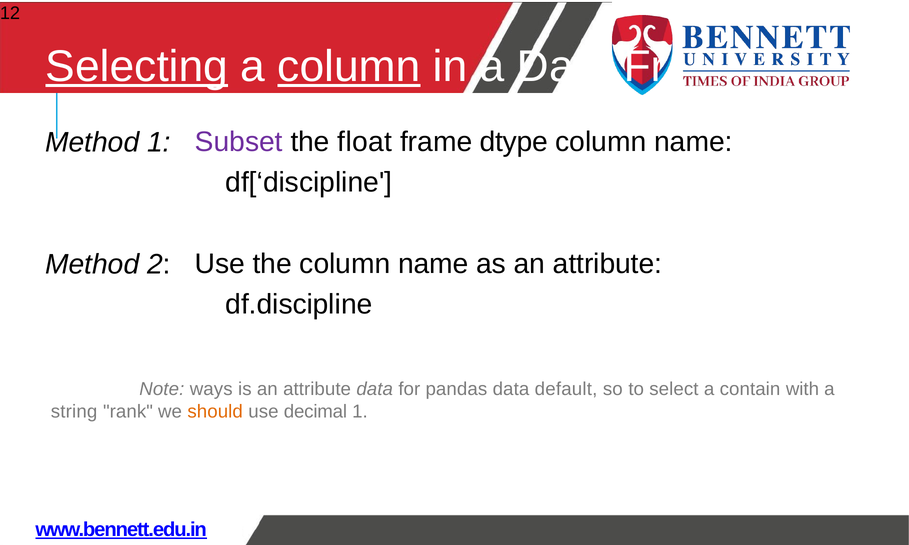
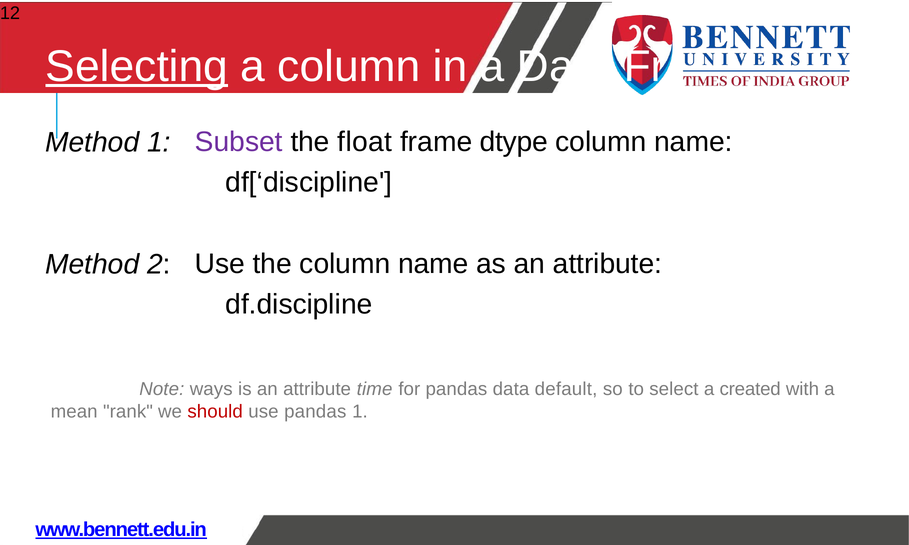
column underline: present -> none (349, 67)
attribute data: data -> time (375, 389)
contain: contain -> created (750, 389)
string: string -> mean (74, 412)
should colour: orange -> red (215, 412)
use decimal: decimal -> pandas (315, 412)
